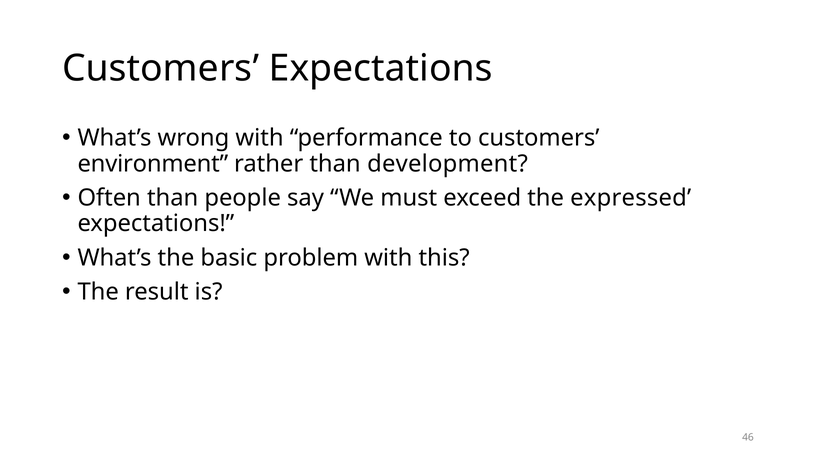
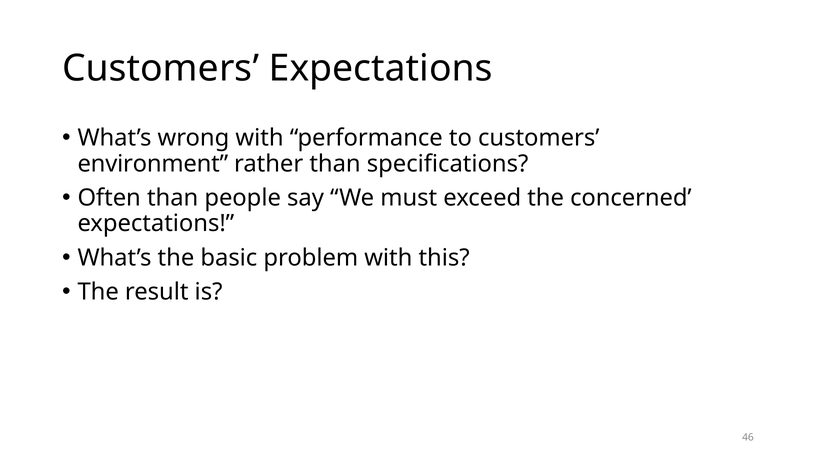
development: development -> specifications (448, 164)
expressed: expressed -> concerned (631, 198)
